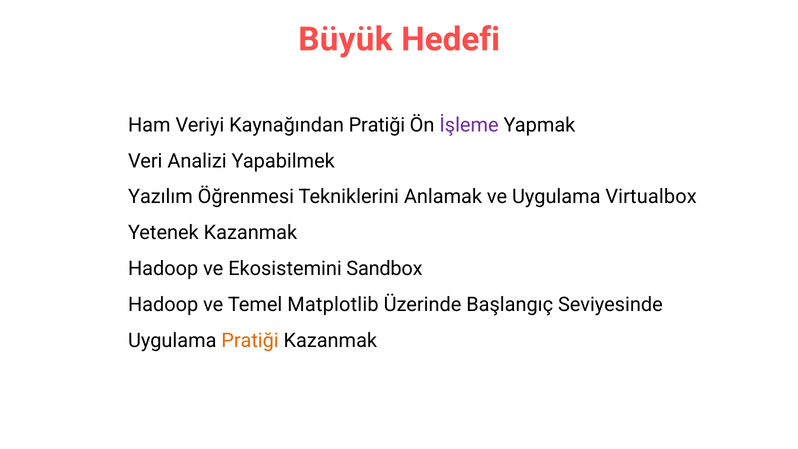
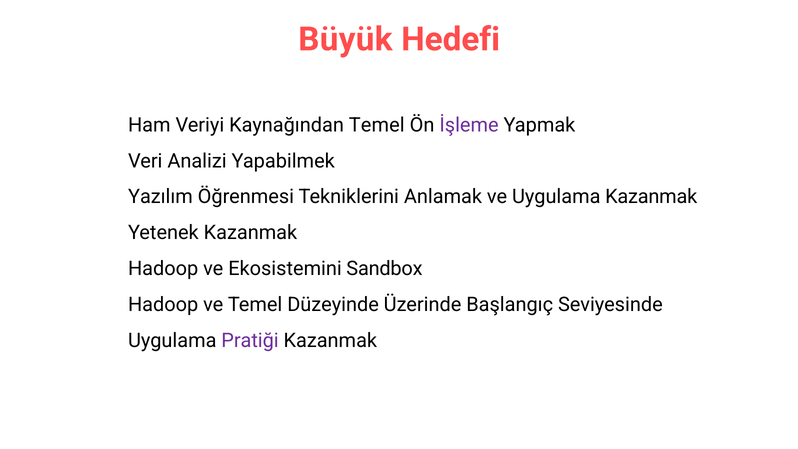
Kaynağından Pratiği: Pratiği -> Temel (377, 125)
Uygulama Virtualbox: Virtualbox -> Kazanmak (651, 197)
Matplotlib: Matplotlib -> Düzeyinde (333, 305)
Pratiği colour: orange -> purple (250, 340)
